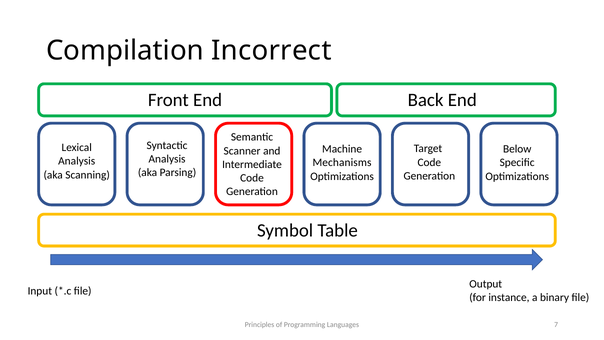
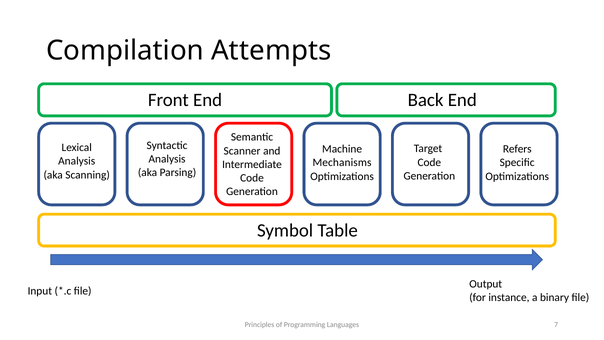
Incorrect: Incorrect -> Attempts (271, 51)
Below: Below -> Refers (517, 149)
